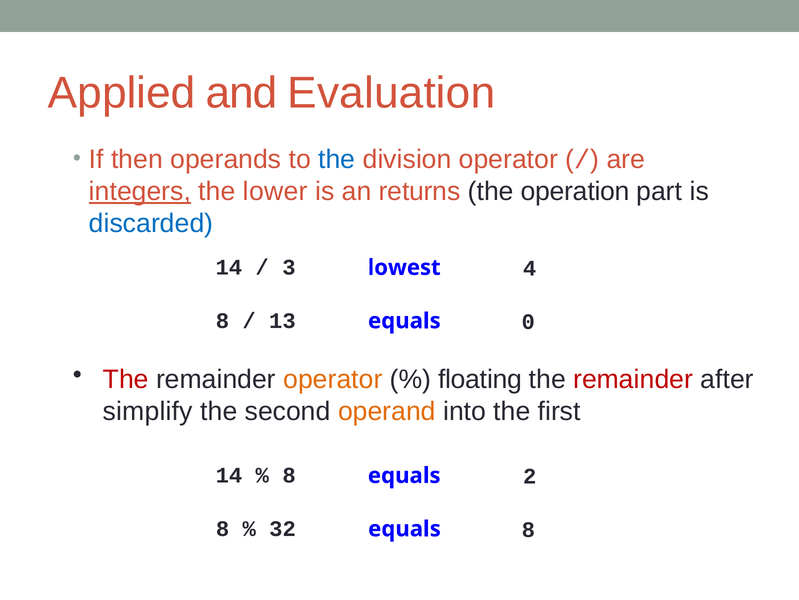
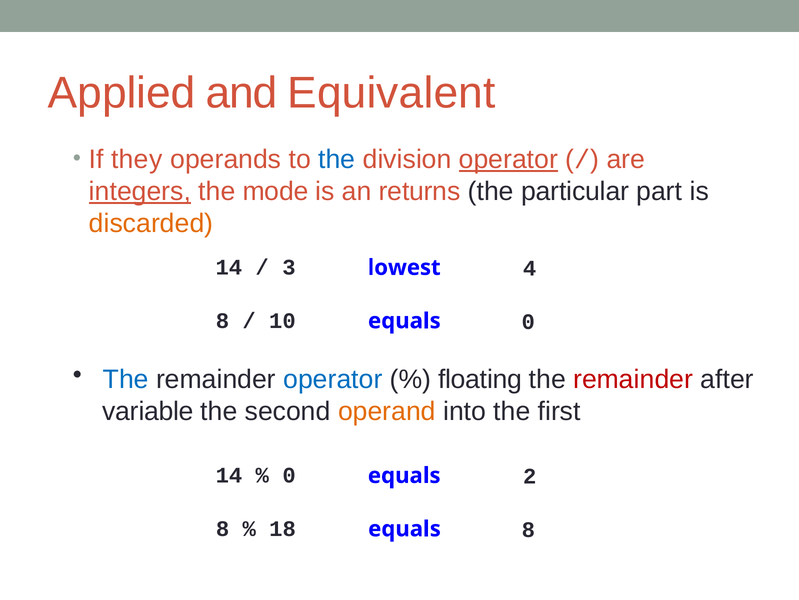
Evaluation: Evaluation -> Equivalent (391, 93)
then: then -> they (137, 159)
operator underline: none -> present (508, 159)
lower: lower -> mode (275, 191)
operation: operation -> particular (575, 191)
discarded colour: blue -> orange (151, 223)
13: 13 -> 10 (282, 321)
The colour: red -> blue (126, 379)
operator colour: orange -> blue (333, 379)
simplify: simplify -> variable (148, 411)
8: 8 -> 0 (289, 475)
32: 32 -> 18 (283, 528)
